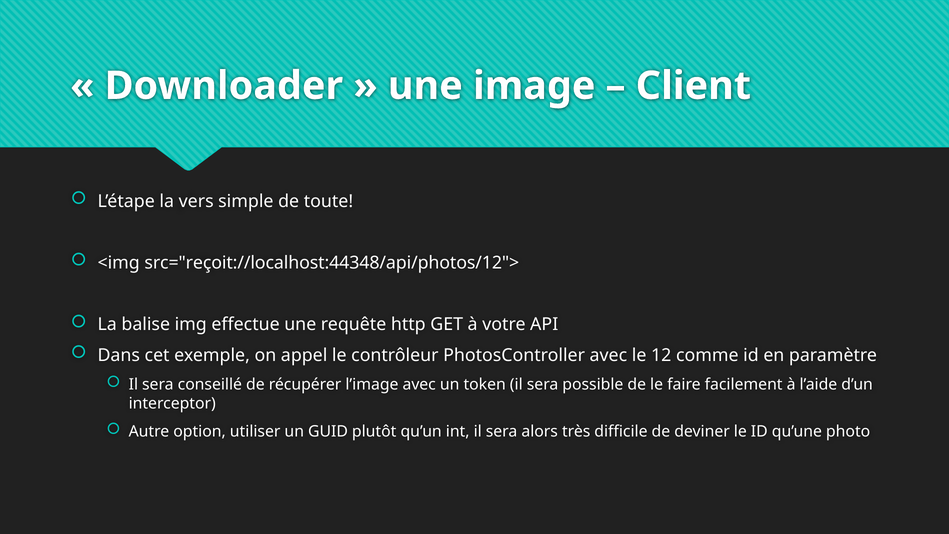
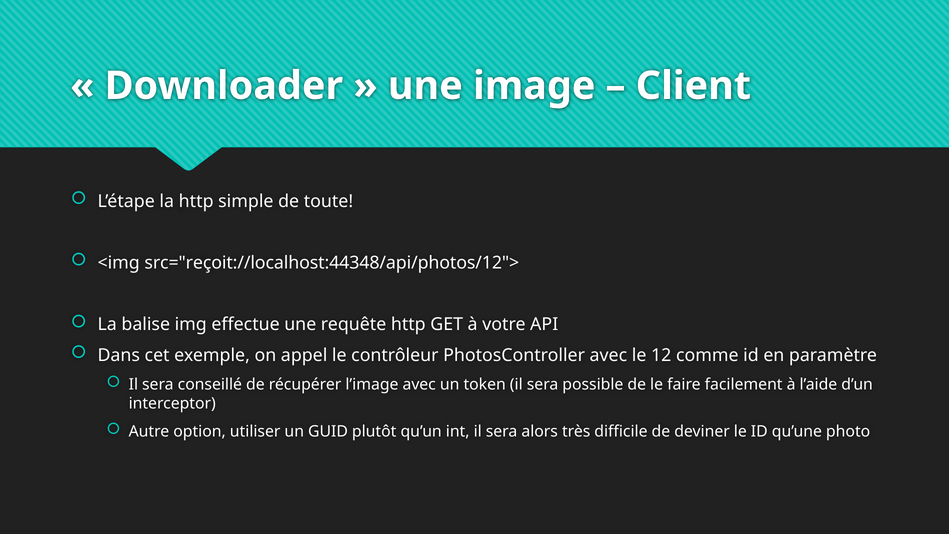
la vers: vers -> http (196, 201)
